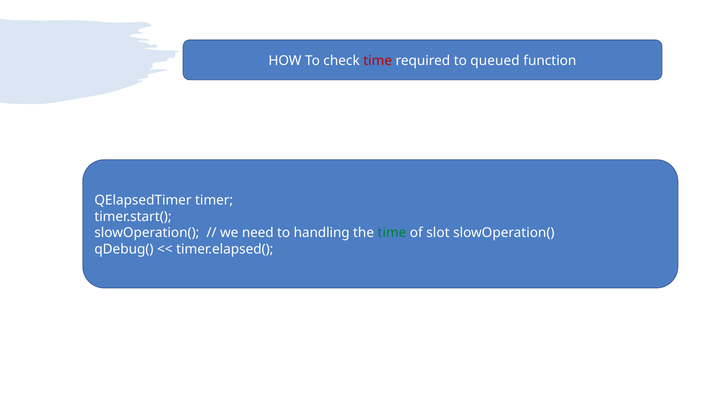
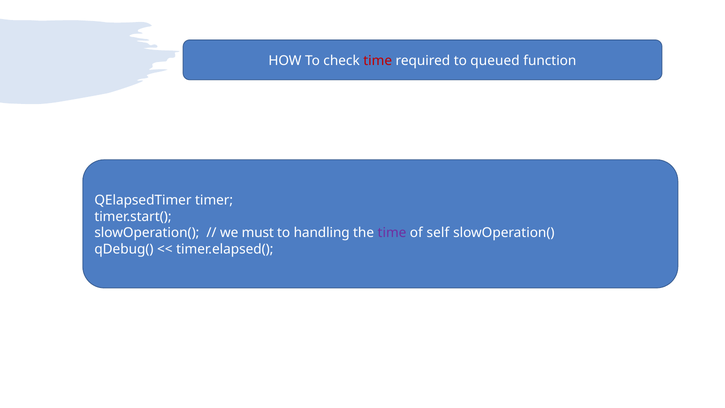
need: need -> must (258, 233)
time colour: green -> purple (392, 233)
slot: slot -> self (438, 233)
